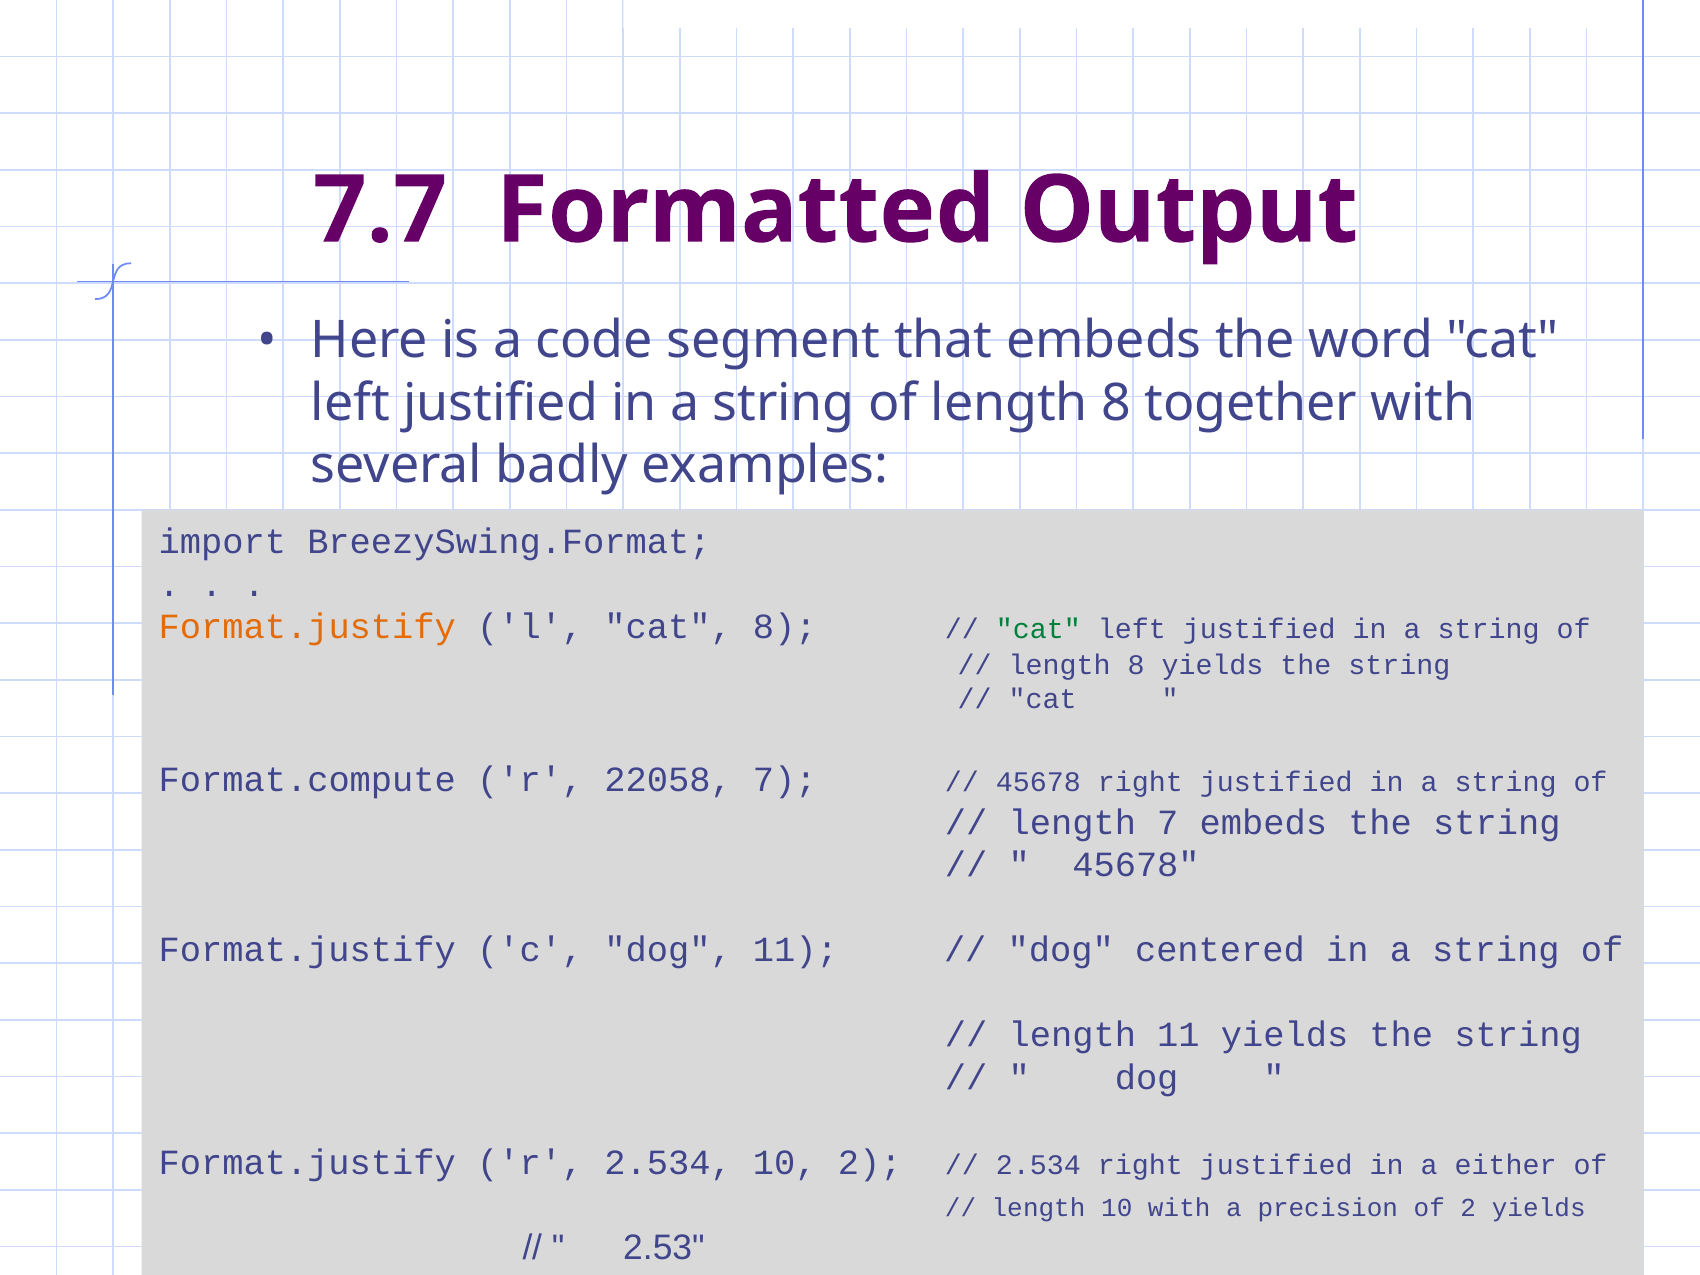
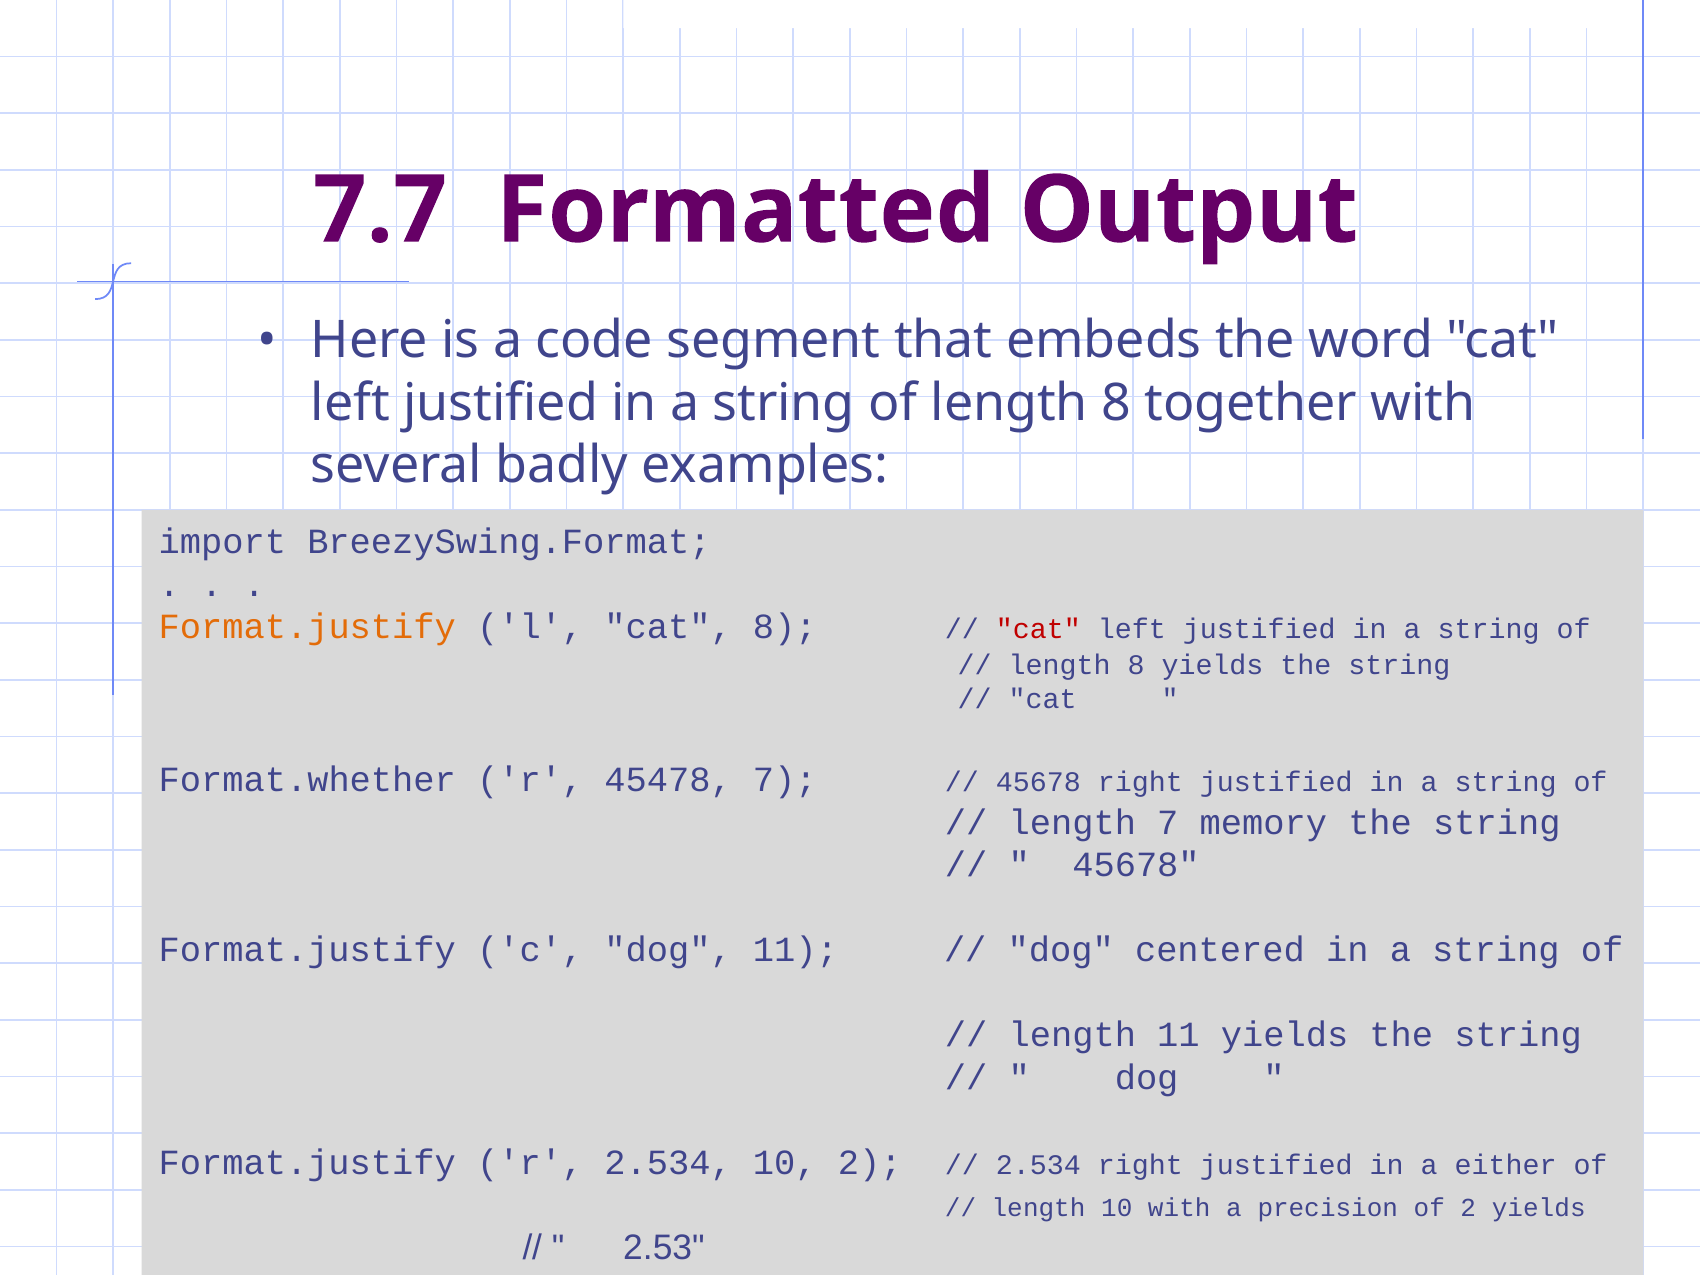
cat colour: green -> red (1038, 629)
Format.compute: Format.compute -> Format.whether (307, 780)
22058: 22058 -> 45478 (668, 780)
7 embeds: embeds -> memory (1263, 823)
